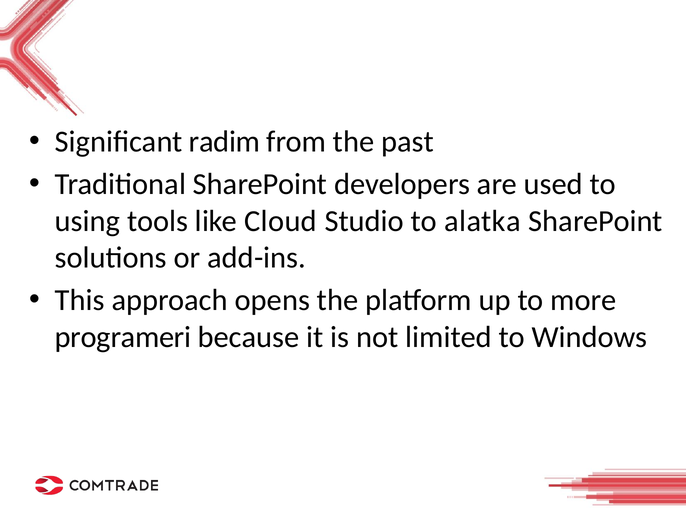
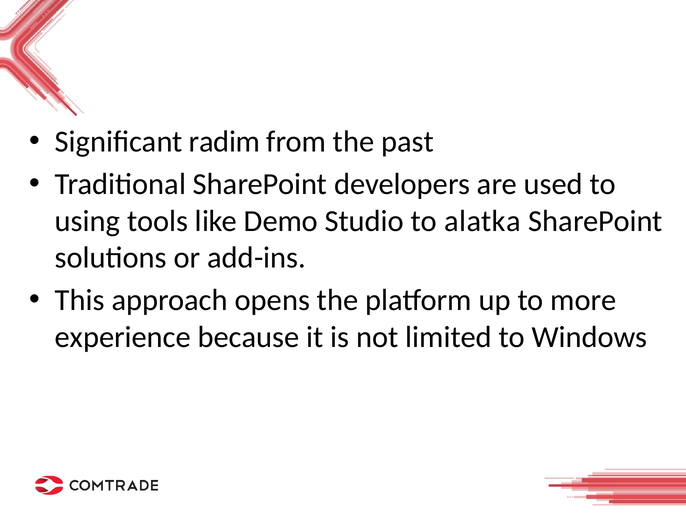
Cloud: Cloud -> Demo (281, 221)
programeri: programeri -> experience (123, 337)
